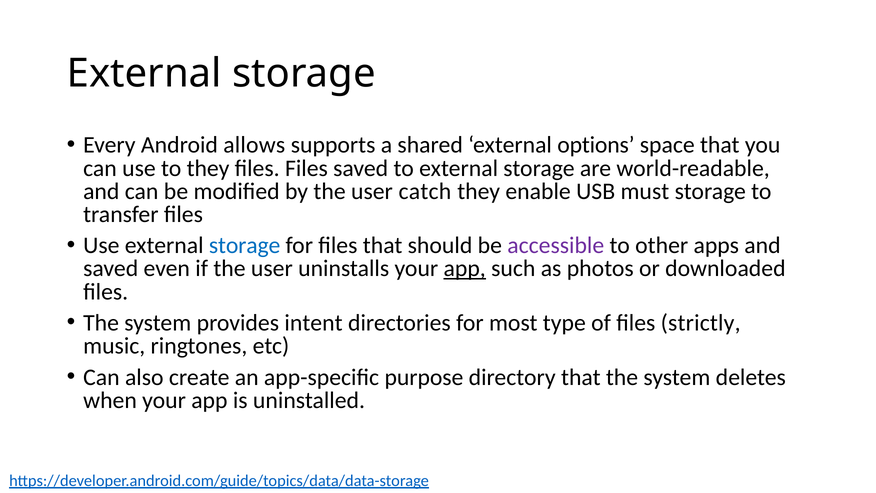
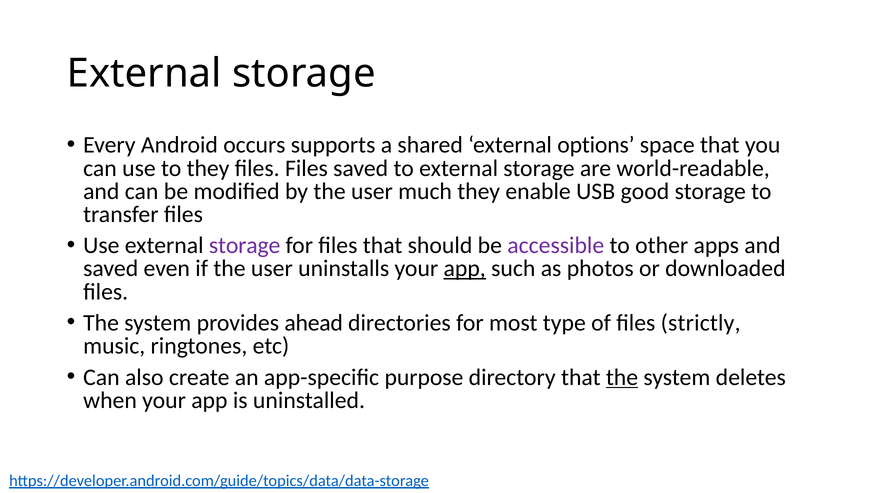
allows: allows -> occurs (254, 145)
catch: catch -> much (425, 191)
must: must -> good (645, 191)
storage colour: blue -> purple (245, 245)
intent: intent -> ahead (314, 323)
the underline: none -> present (622, 377)
